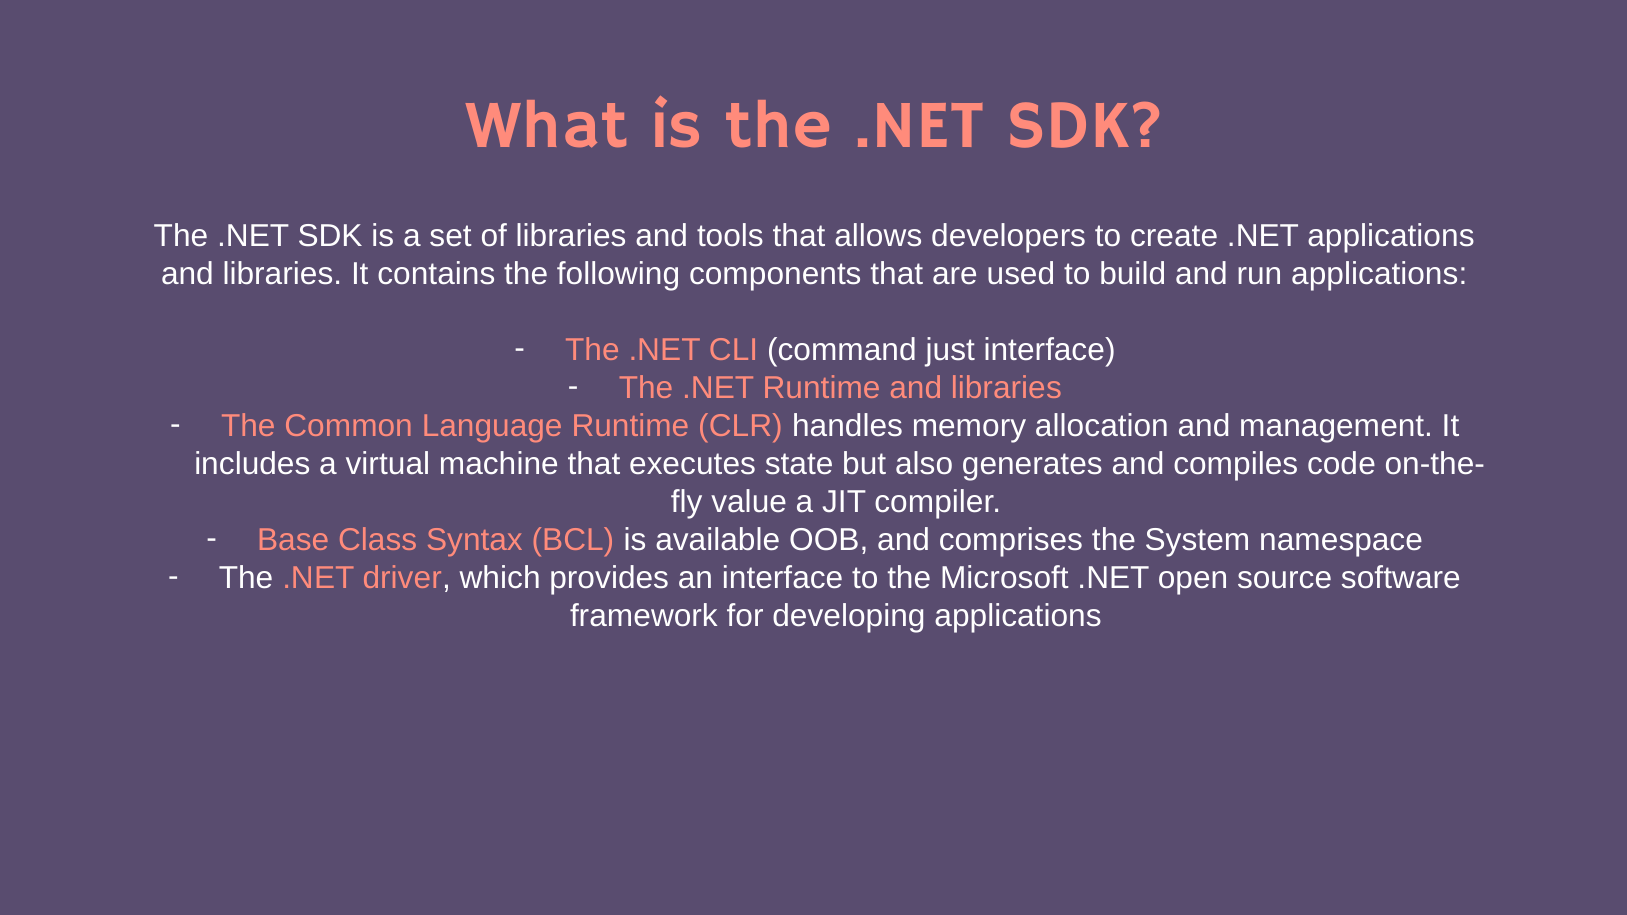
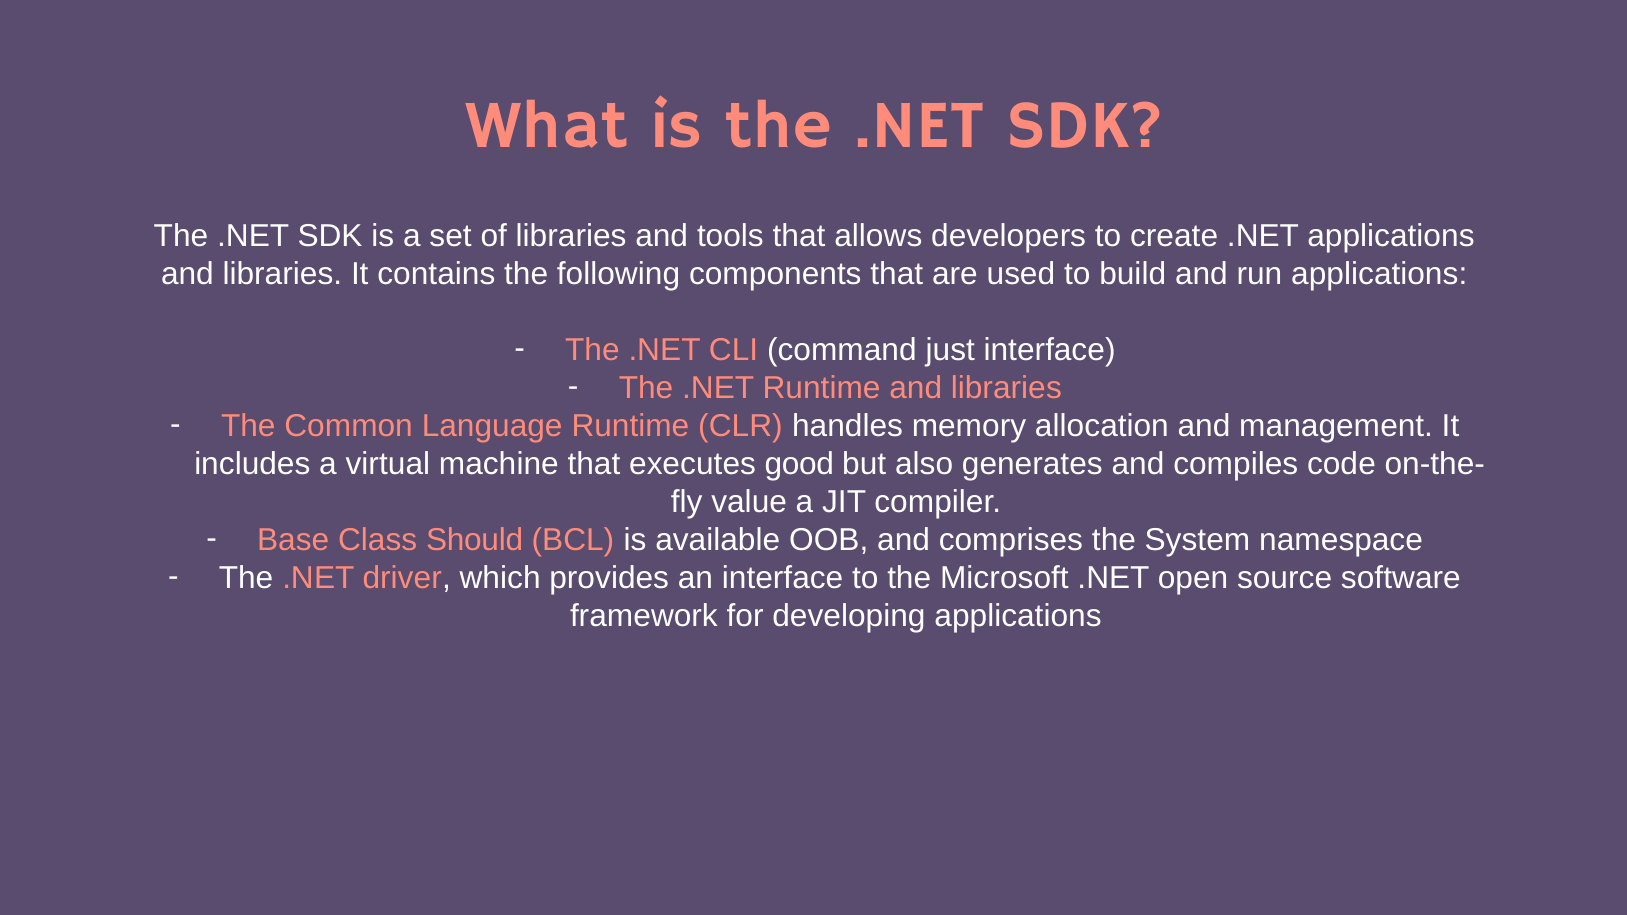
state: state -> good (799, 464)
Syntax: Syntax -> Should (475, 540)
